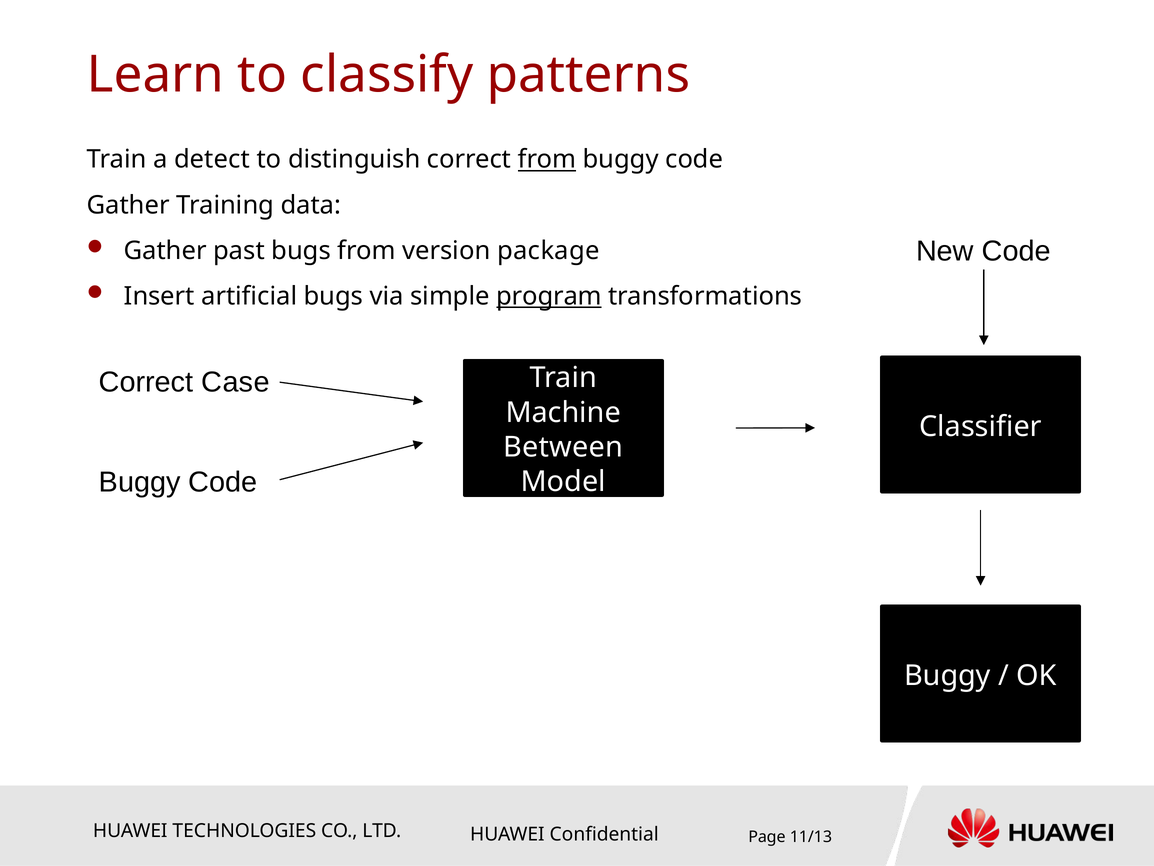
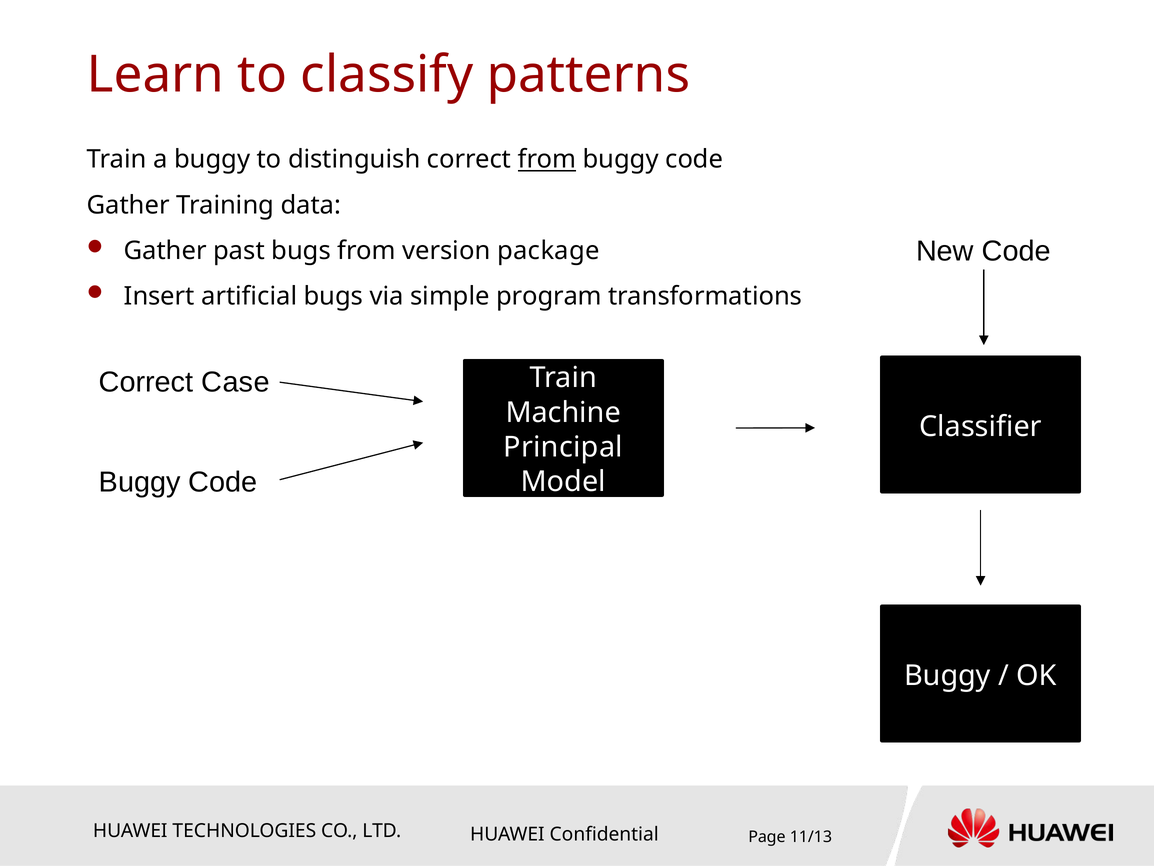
a detect: detect -> buggy (212, 159)
program underline: present -> none (549, 296)
Between: Between -> Principal (563, 447)
